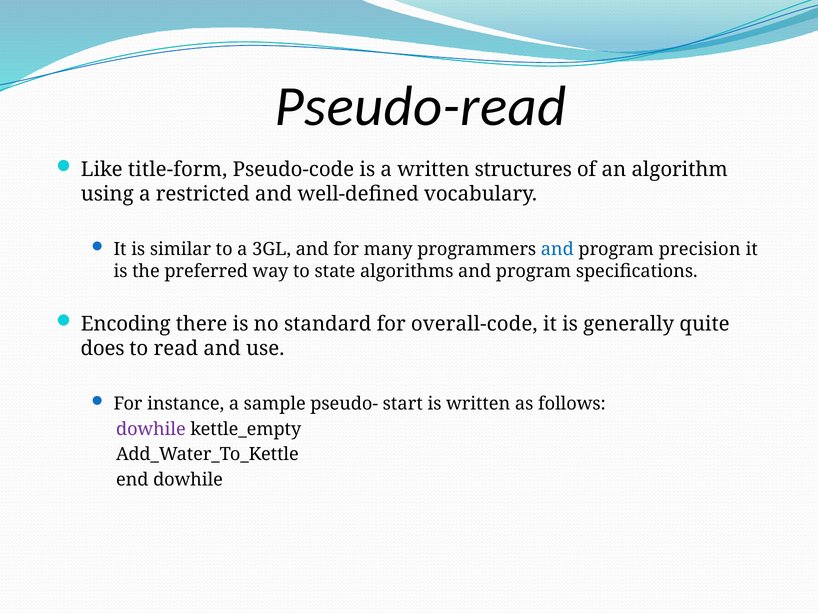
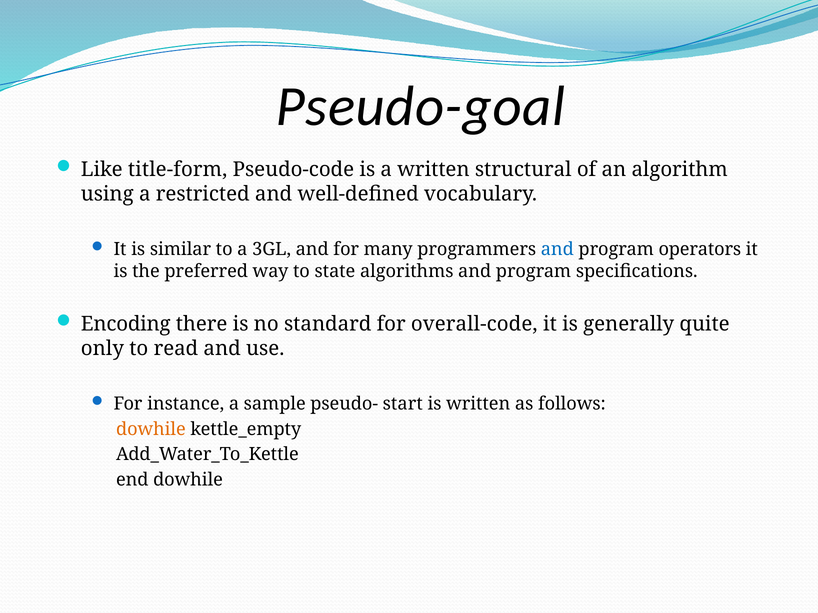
Pseudo-read: Pseudo-read -> Pseudo-goal (420, 107)
structures: structures -> structural (523, 170)
precision: precision -> operators (700, 250)
does: does -> only (102, 349)
dowhile colour: purple -> orange (151, 429)
